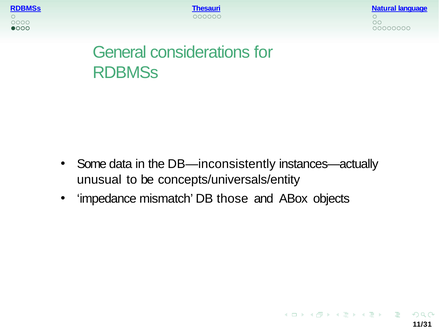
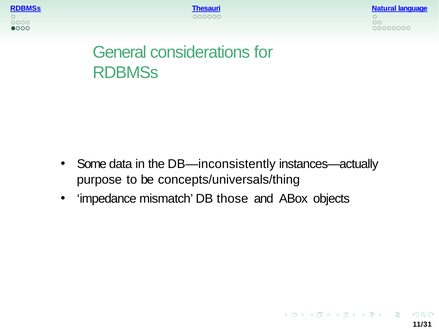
unusual: unusual -> purpose (99, 180)
concepts/universals/entity: concepts/universals/entity -> concepts/universals/thing (229, 180)
